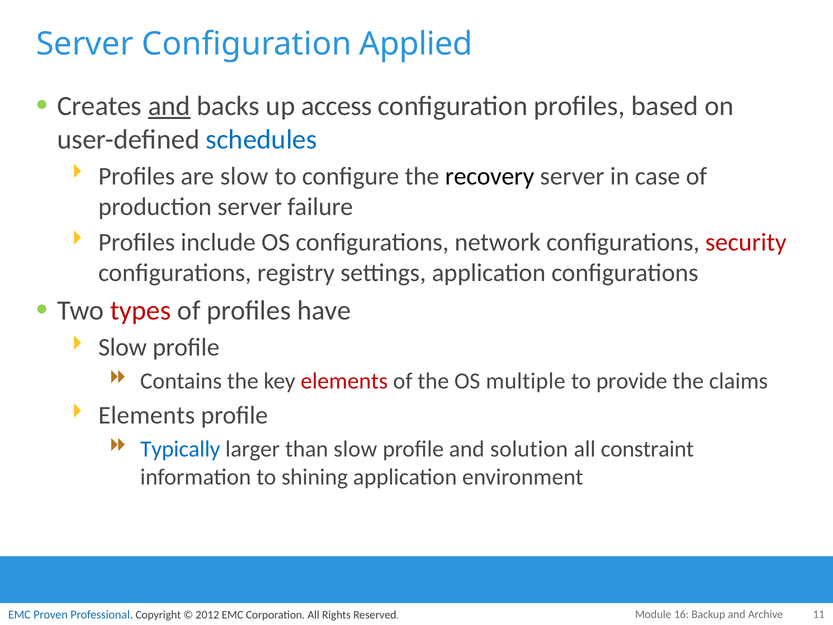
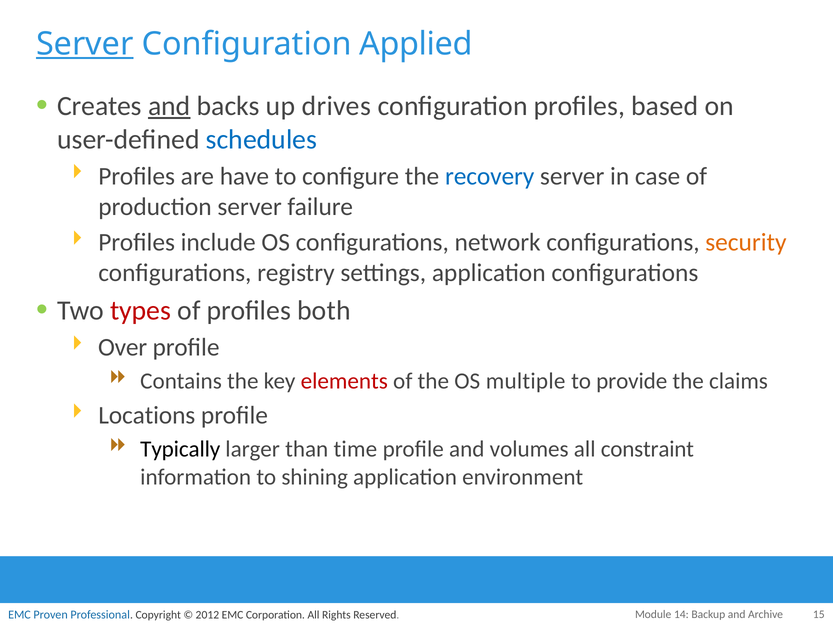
Server underline: none -> present (85, 44)
access: access -> drives (336, 106)
are slow: slow -> have (244, 176)
recovery colour: black -> blue (490, 176)
security colour: red -> orange (746, 242)
have: have -> both (324, 311)
Slow: Slow -> Over (123, 347)
Elements: Elements -> Locations (147, 415)
Typically colour: blue -> black (180, 449)
than slow: slow -> time (355, 449)
solution: solution -> volumes (529, 449)
16: 16 -> 14 (681, 614)
11: 11 -> 15 (819, 614)
